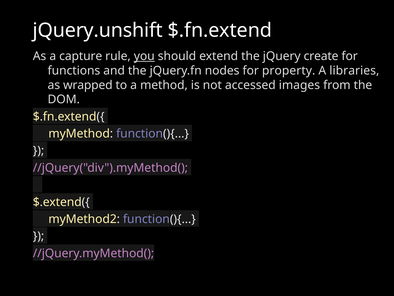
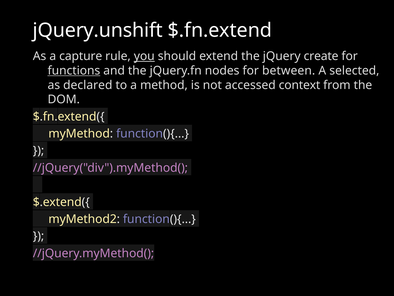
functions underline: none -> present (74, 70)
property: property -> between (289, 70)
libraries: libraries -> selected (354, 70)
wrapped: wrapped -> declared (88, 85)
images: images -> context (300, 85)
